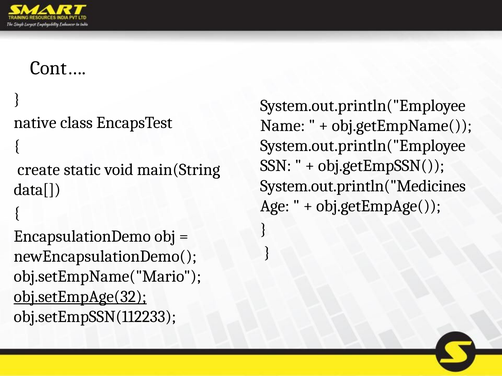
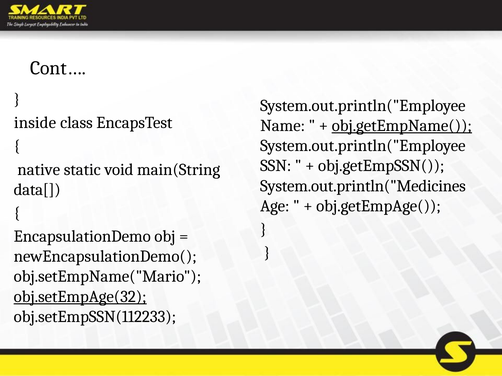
native: native -> inside (35, 123)
obj.getEmpName( underline: none -> present (402, 126)
create: create -> native (39, 170)
